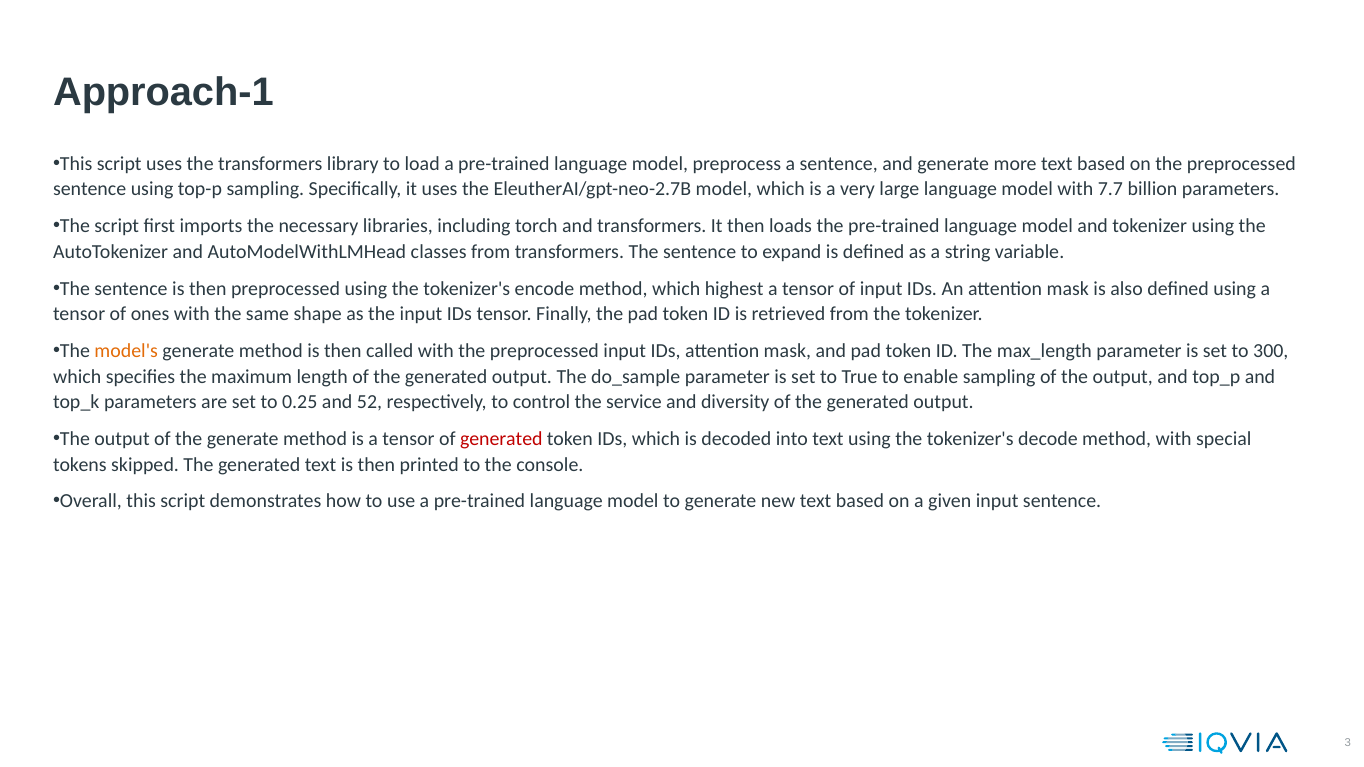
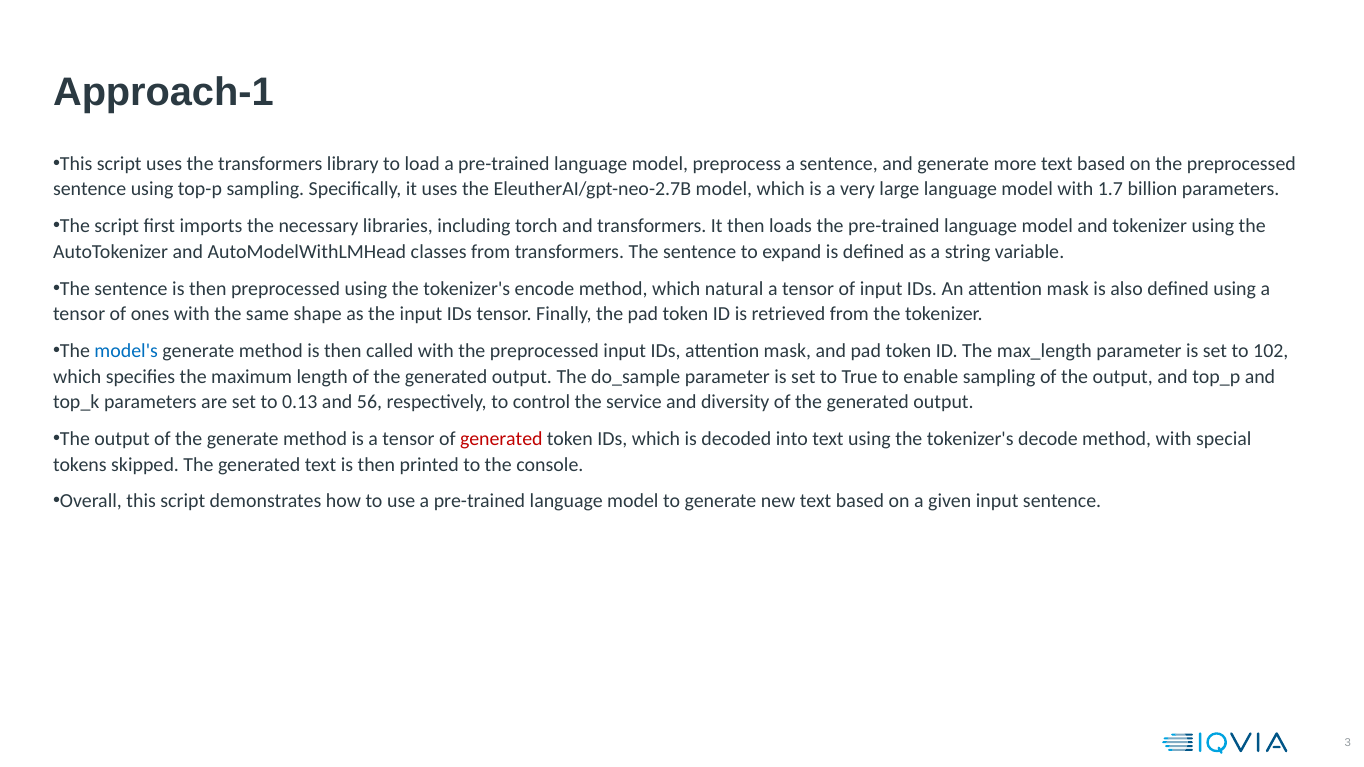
7.7: 7.7 -> 1.7 (1110, 189)
highest: highest -> natural (734, 289)
model's colour: orange -> blue (126, 351)
300: 300 -> 102 (1271, 351)
0.25: 0.25 -> 0.13 (300, 402)
52: 52 -> 56 (369, 402)
